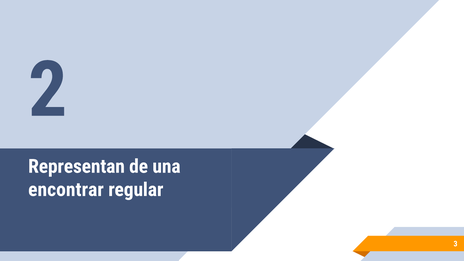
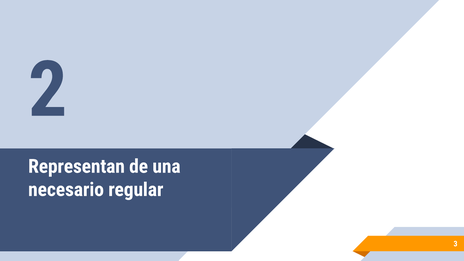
encontrar: encontrar -> necesario (66, 190)
